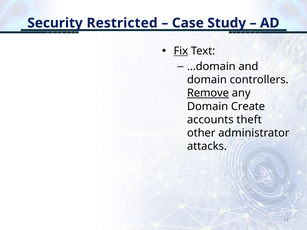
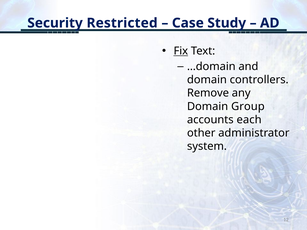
Remove underline: present -> none (208, 93)
Create: Create -> Group (248, 106)
theft: theft -> each (249, 120)
attacks: attacks -> system (207, 146)
